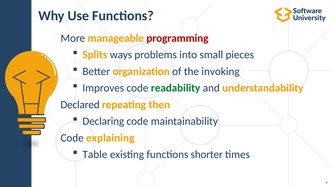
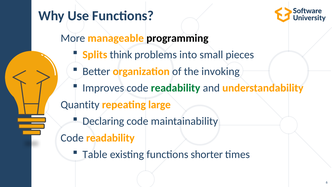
programming colour: red -> black (177, 38)
ways: ways -> think (121, 55)
Declared: Declared -> Quantity (80, 105)
then: then -> large (159, 105)
explaining: explaining -> readability (110, 138)
